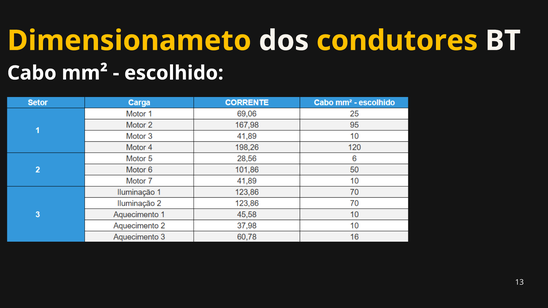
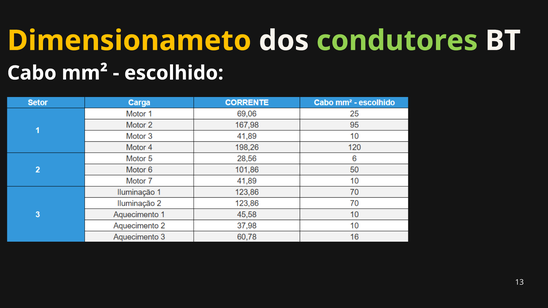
condutores colour: yellow -> light green (397, 41)
